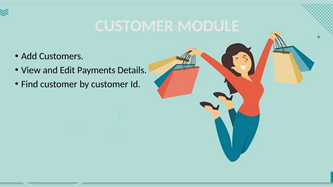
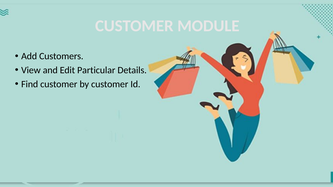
Payments: Payments -> Particular (96, 70)
